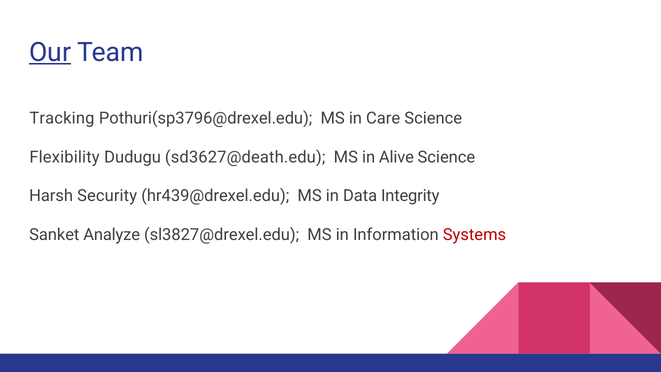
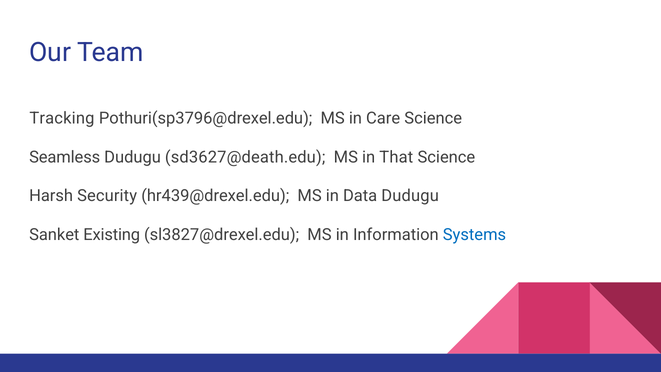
Our underline: present -> none (50, 52)
Flexibility: Flexibility -> Seamless (65, 157)
Alive: Alive -> That (396, 157)
Data Integrity: Integrity -> Dudugu (410, 196)
Analyze: Analyze -> Existing (112, 235)
Systems colour: red -> blue (474, 235)
